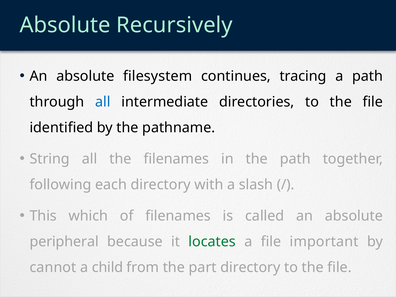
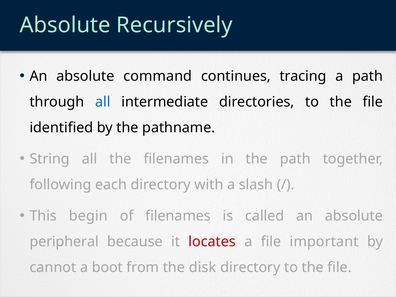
filesystem: filesystem -> command (158, 76)
which: which -> begin (88, 216)
locates colour: green -> red (212, 242)
child: child -> boot (107, 267)
part: part -> disk (203, 267)
